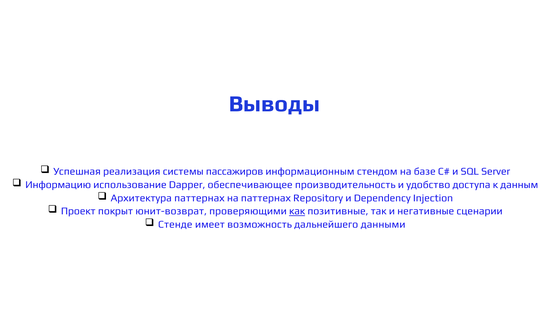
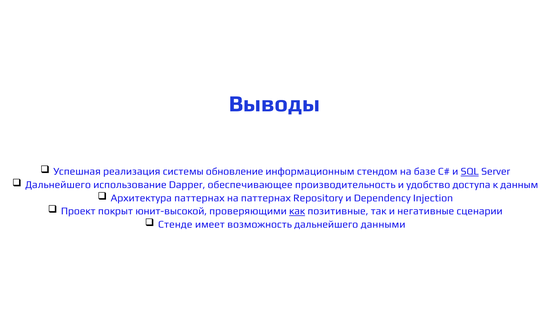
пассажиров: пассажиров -> обновление (235, 171)
SQL underline: none -> present (470, 171)
Информацию: Информацию -> Дальнейшего (58, 185)
юнит-возврат: юнит-возврат -> юнит-высокой (171, 211)
